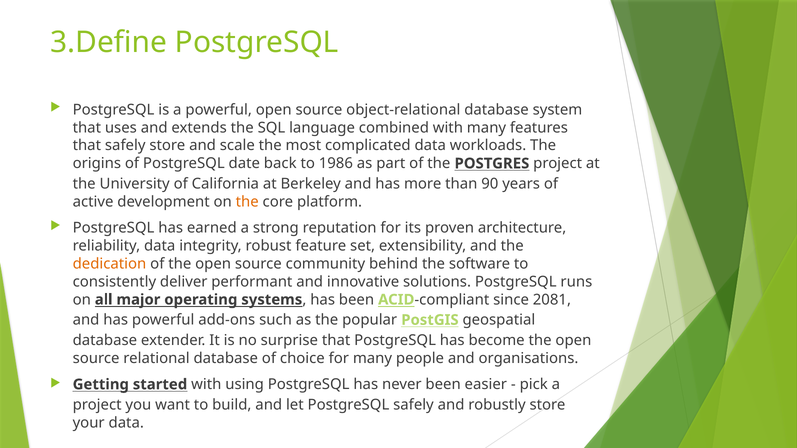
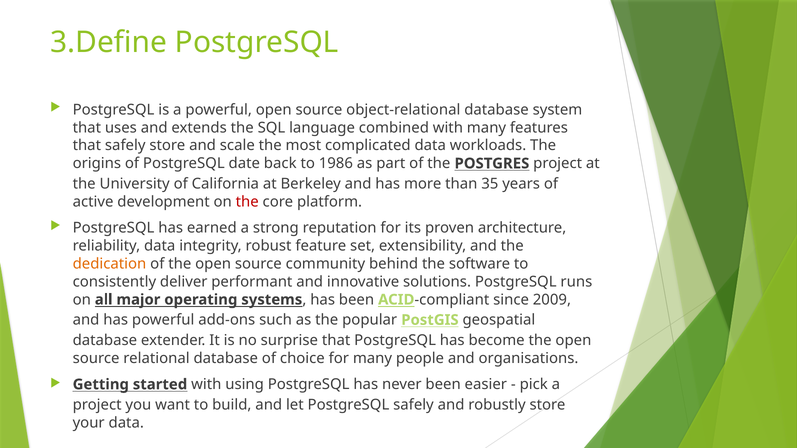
90: 90 -> 35 (490, 184)
the colour: orange -> red (247, 202)
2081: 2081 -> 2009 (552, 300)
